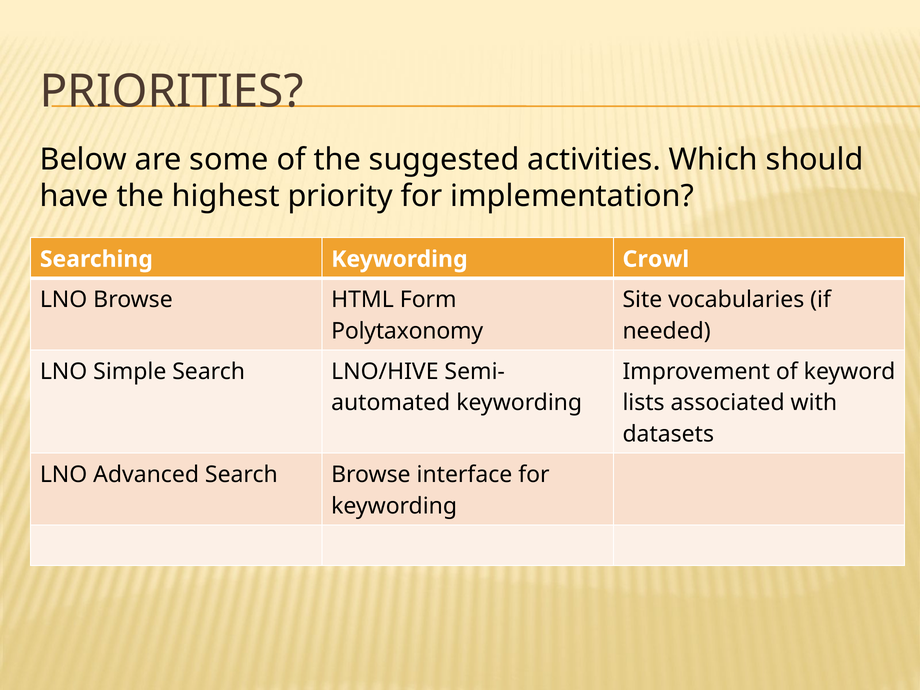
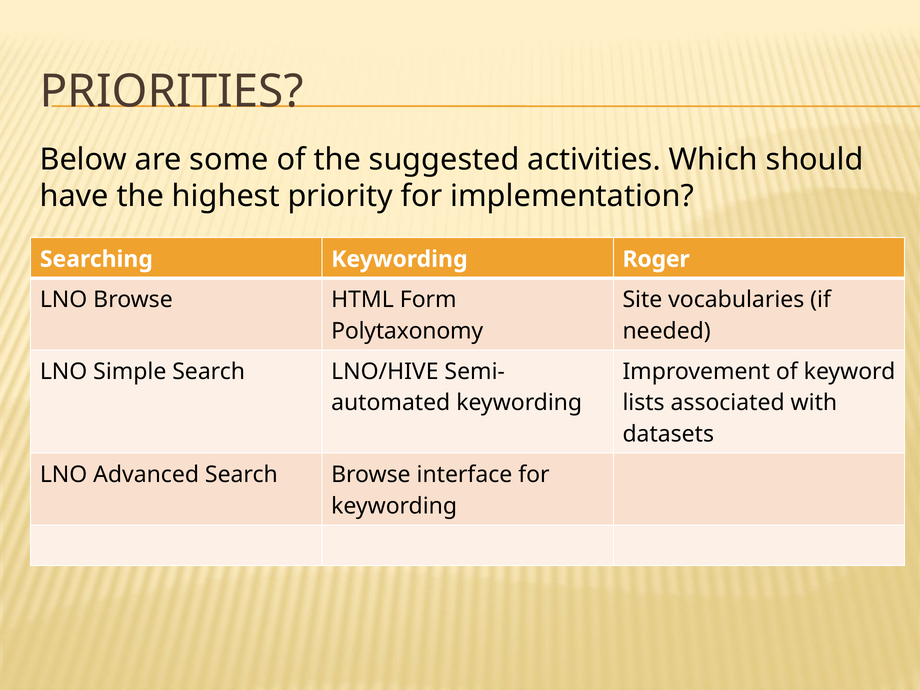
Crowl: Crowl -> Roger (656, 259)
